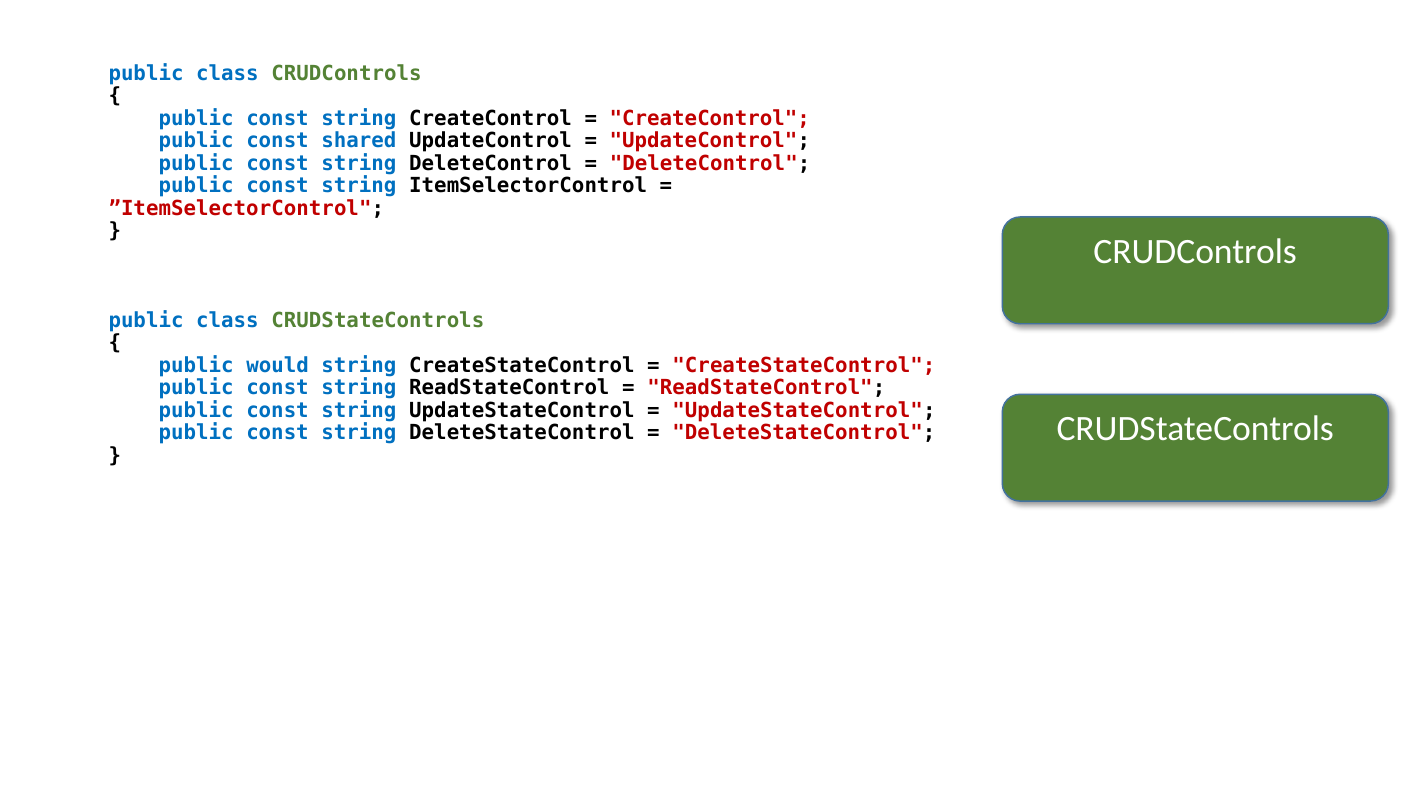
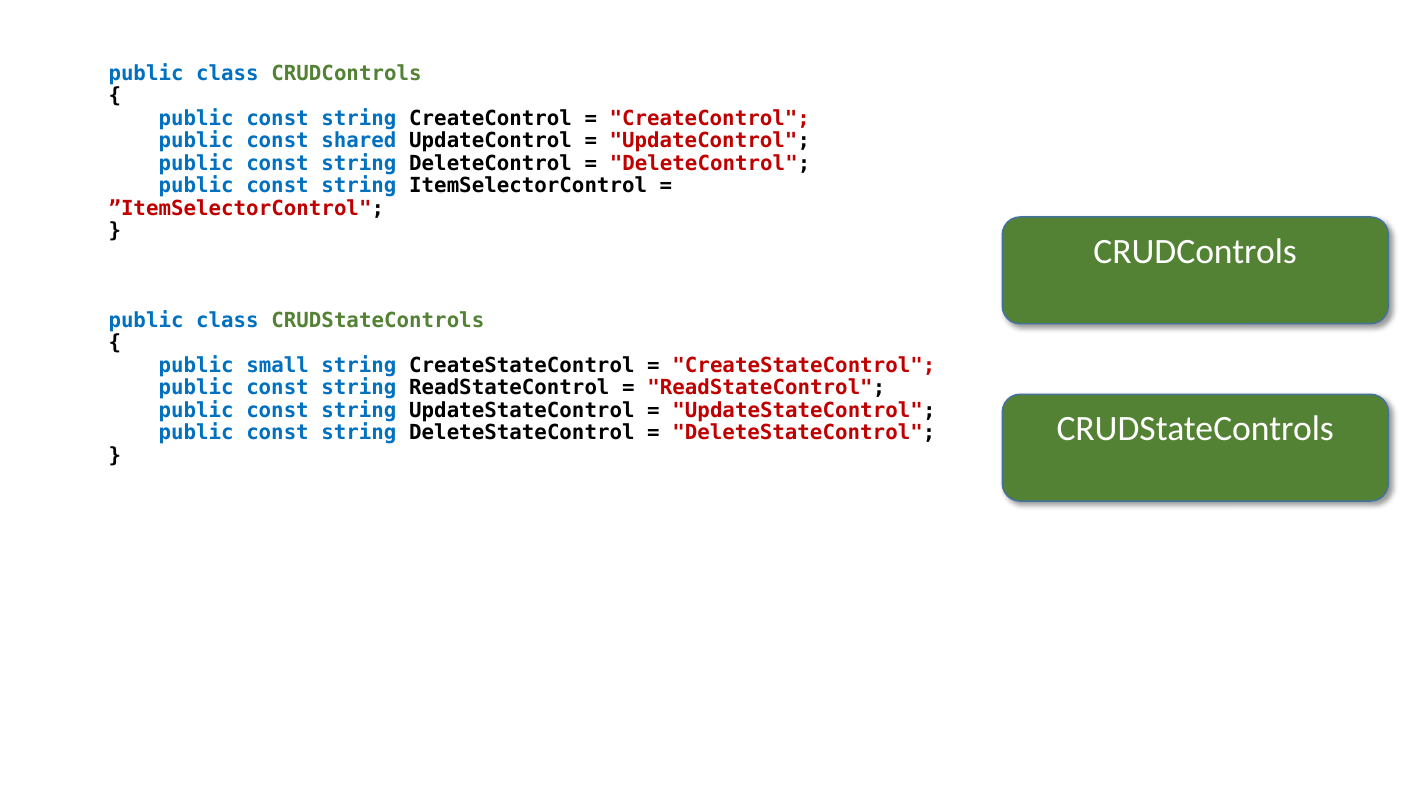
would: would -> small (278, 366)
